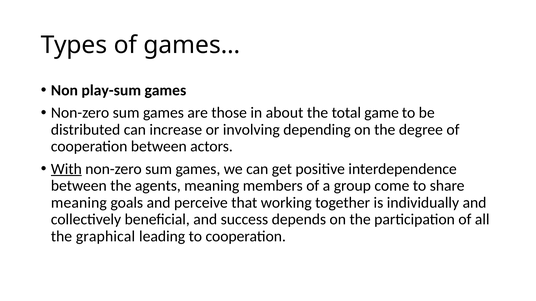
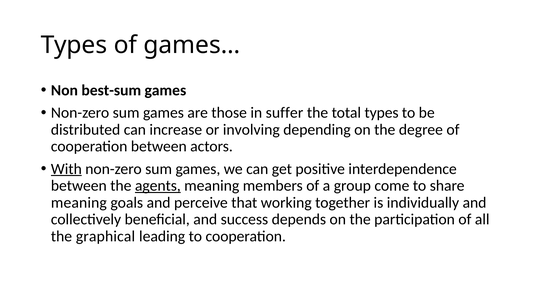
play-sum: play-sum -> best-sum (111, 91)
about: about -> suffer (285, 113)
total game: game -> types (382, 113)
agents underline: none -> present (158, 186)
